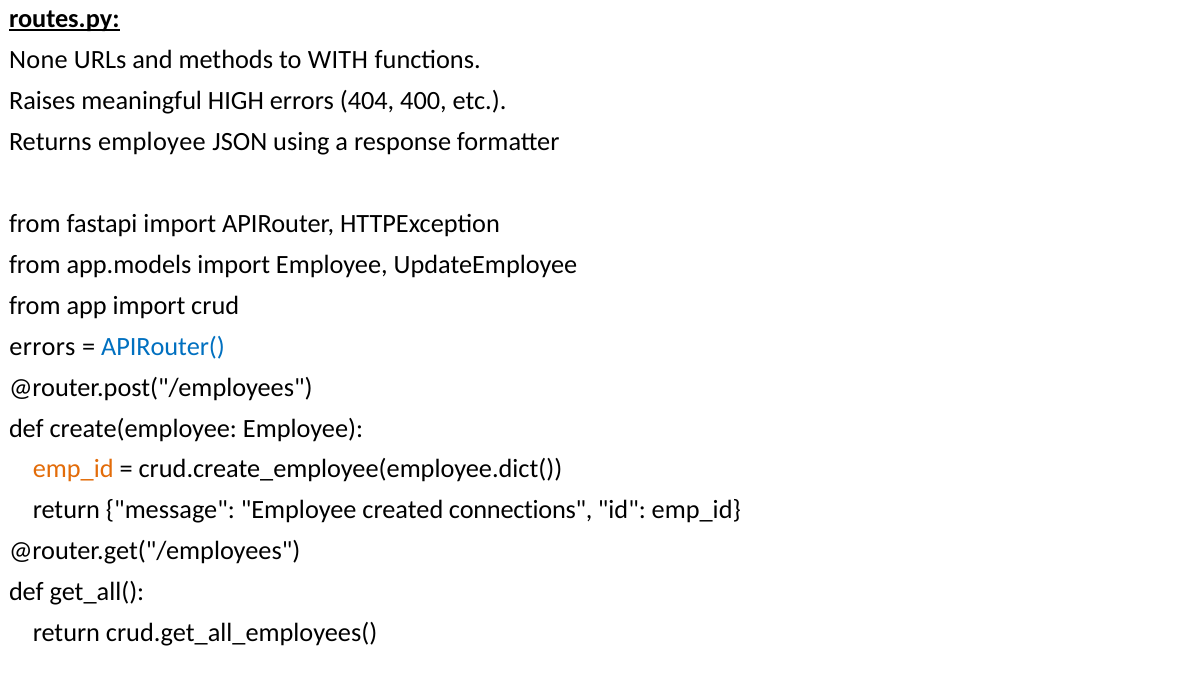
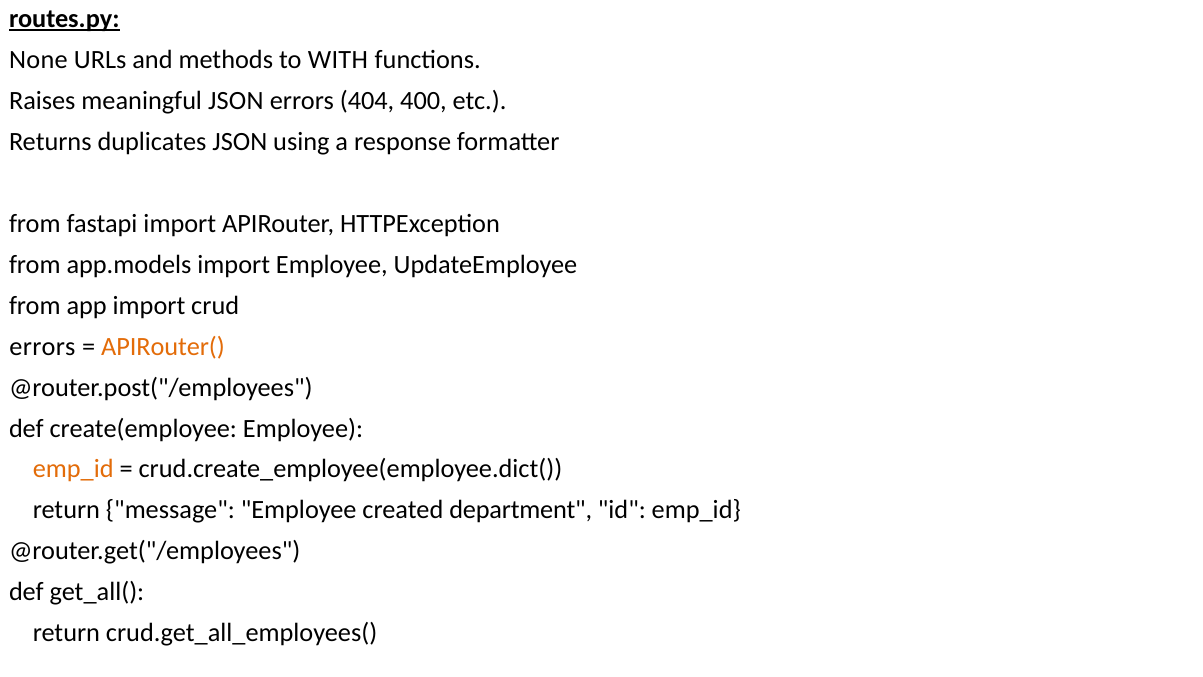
meaningful HIGH: HIGH -> JSON (236, 100)
Returns employee: employee -> duplicates (152, 141)
APIRouter( colour: blue -> orange (163, 346)
connections: connections -> department (521, 510)
